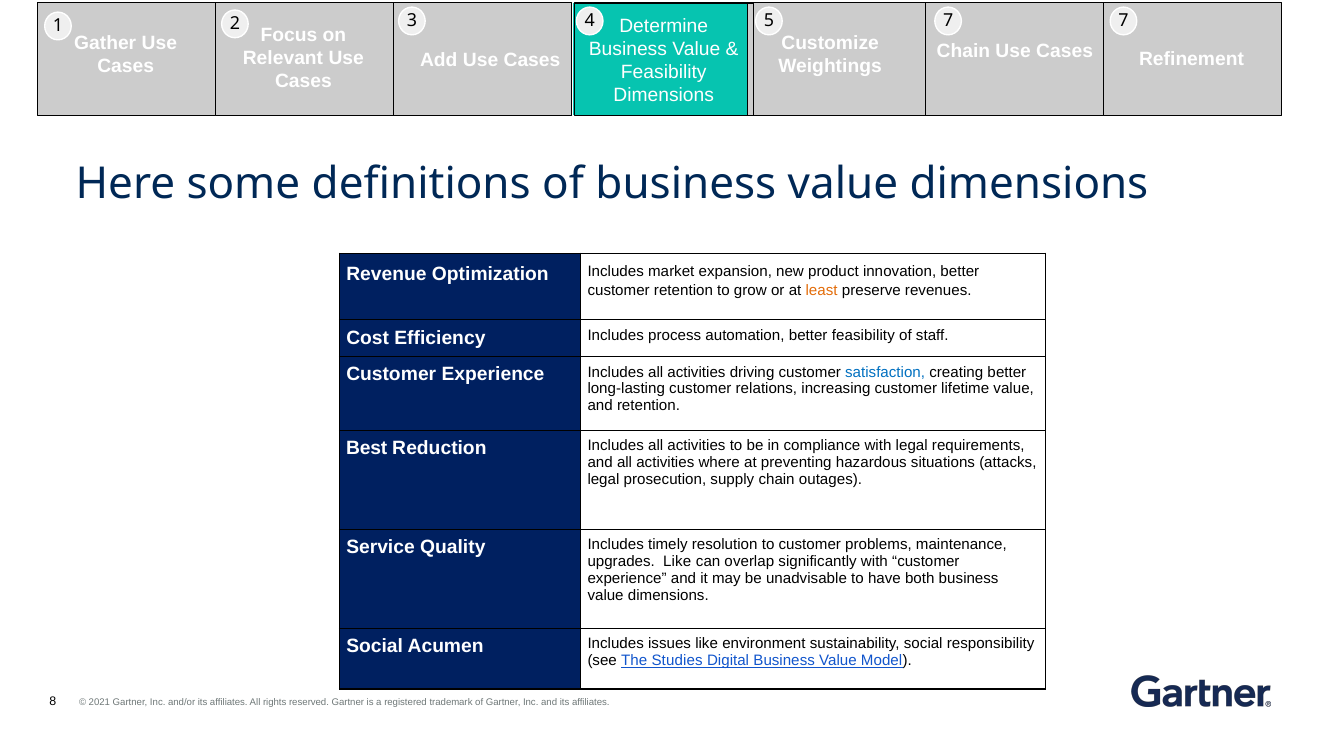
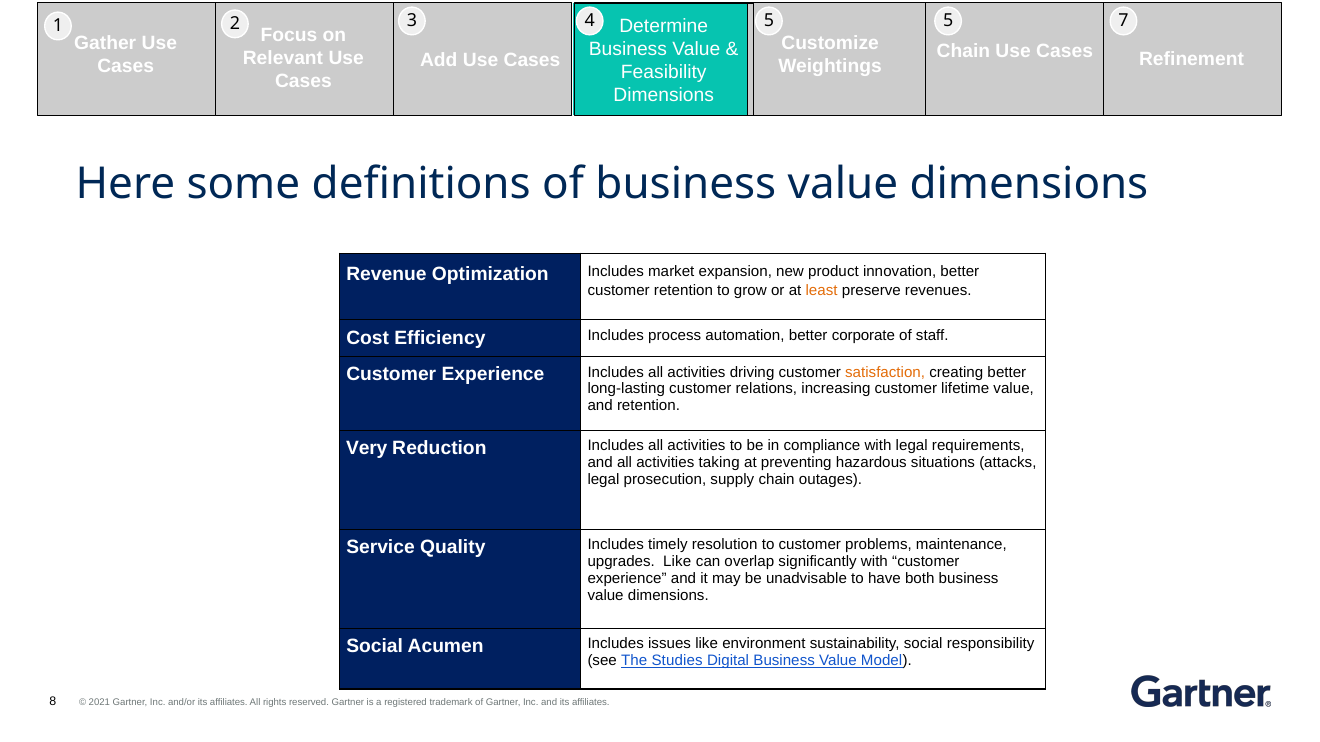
5 7: 7 -> 5 (948, 21)
better feasibility: feasibility -> corporate (863, 336)
satisfaction colour: blue -> orange (885, 372)
Best: Best -> Very (367, 448)
where: where -> taking (719, 463)
